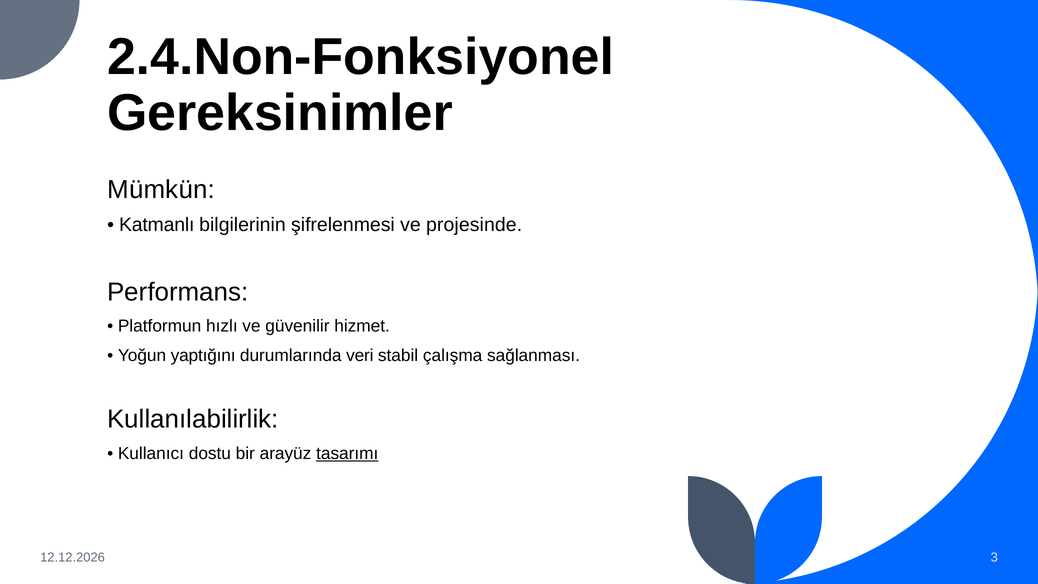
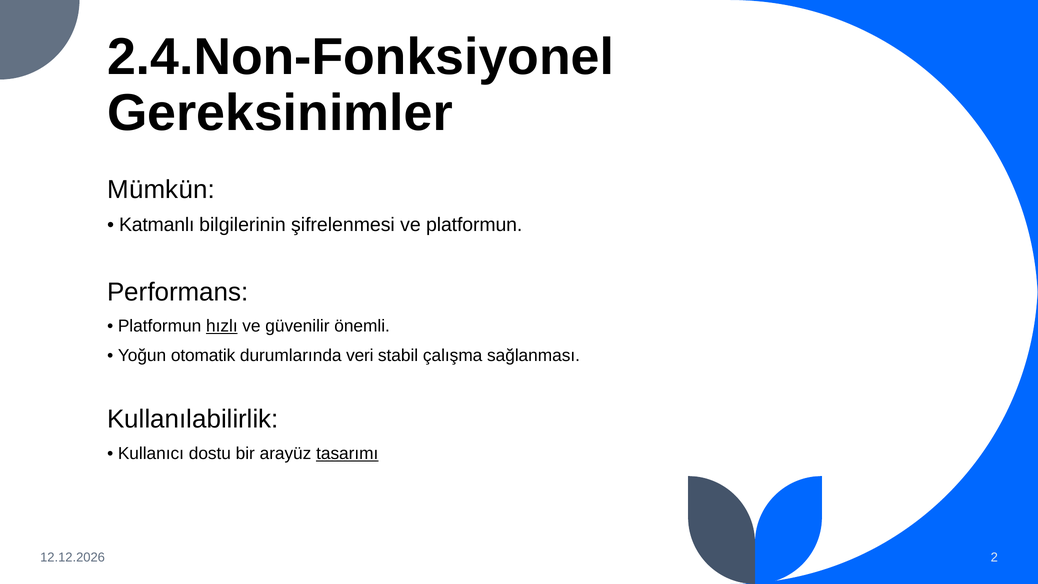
ve projesinde: projesinde -> platformun (474, 225)
hızlı underline: none -> present (222, 326)
hizmet: hizmet -> önemli (362, 326)
yaptığını: yaptığını -> otomatik (203, 356)
3: 3 -> 2 (994, 558)
